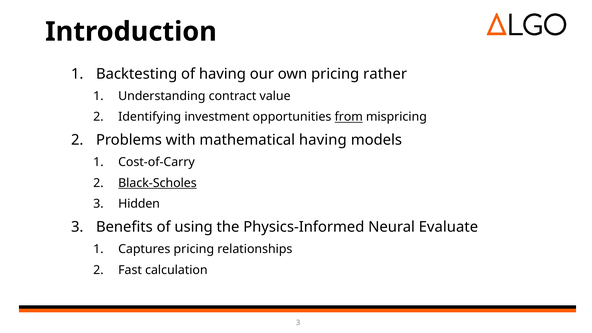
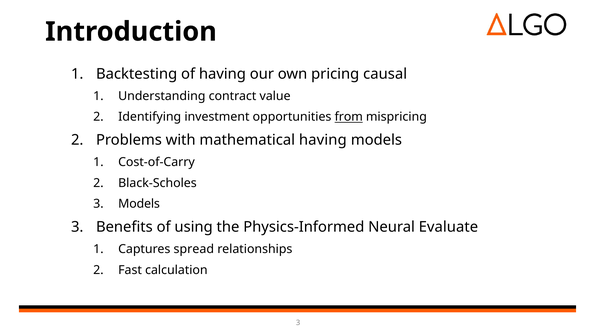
rather: rather -> causal (385, 74)
Black-Scholes underline: present -> none (157, 183)
3 Hidden: Hidden -> Models (139, 204)
Captures pricing: pricing -> spread (194, 249)
